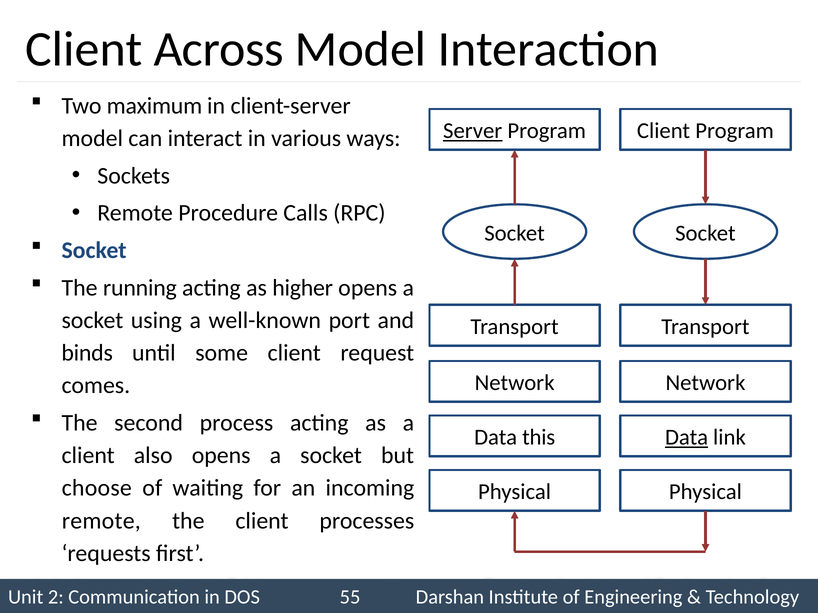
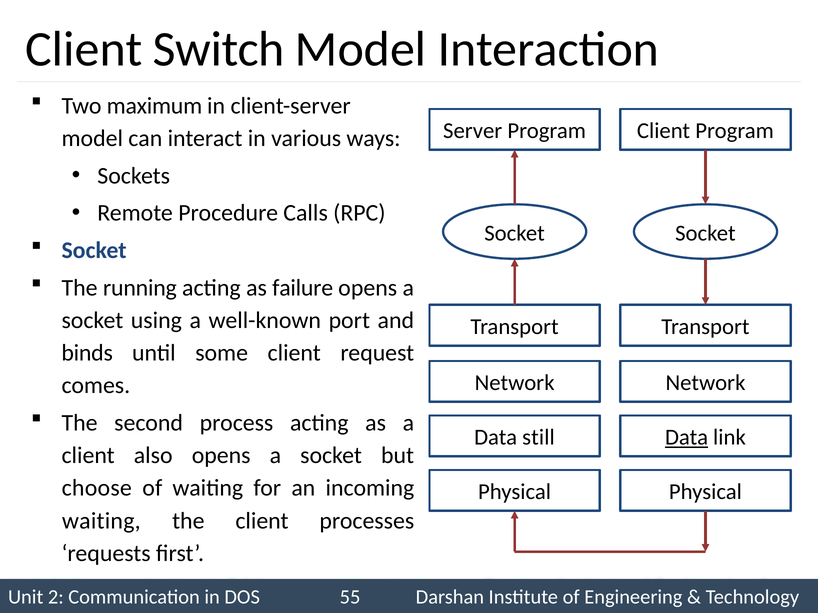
Across: Across -> Switch (219, 49)
Server underline: present -> none (473, 131)
higher: higher -> failure (303, 288)
this: this -> still (538, 438)
remote: remote -> waiting (101, 521)
